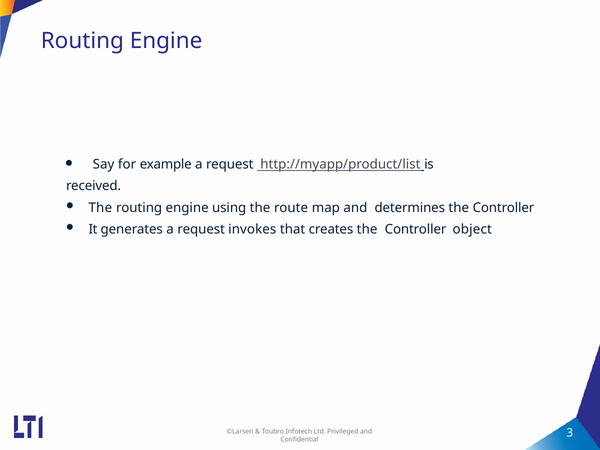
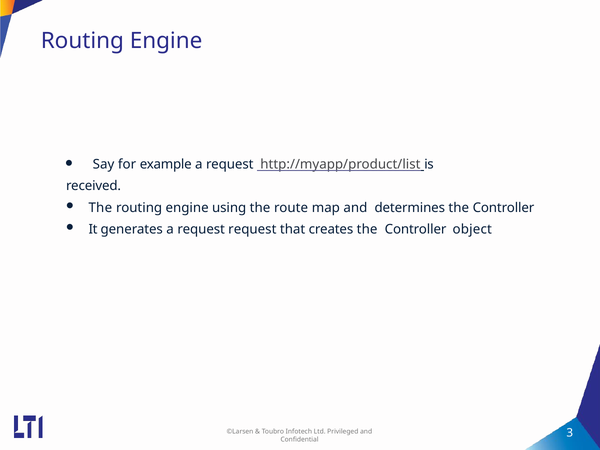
request invokes: invokes -> request (252, 229)
